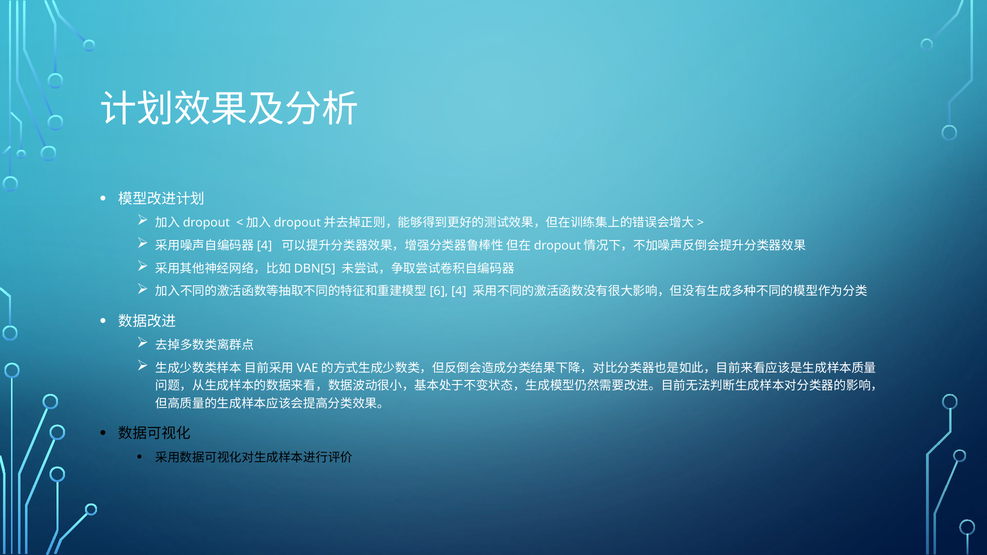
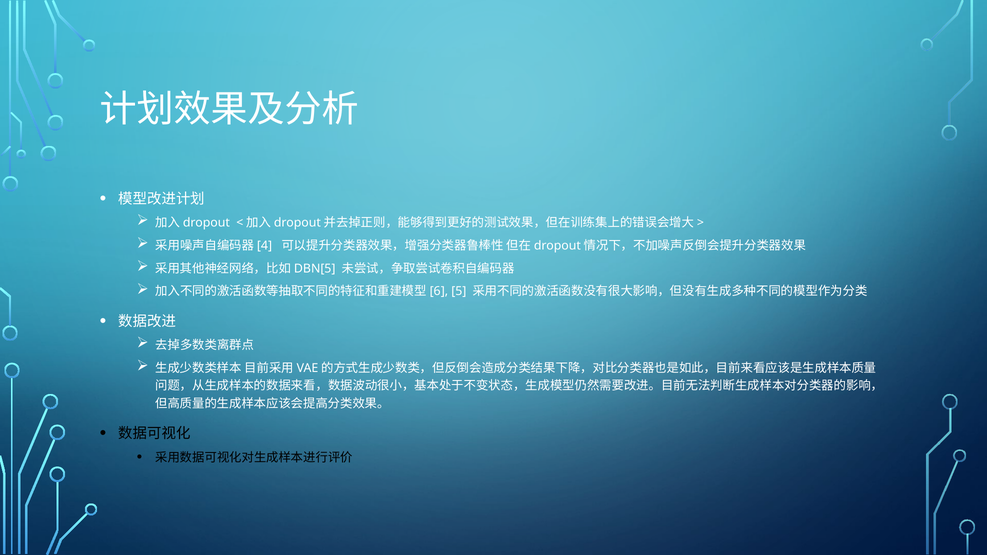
4: 4 -> 5 (459, 292)
